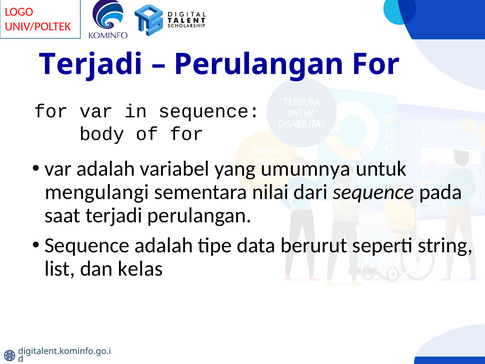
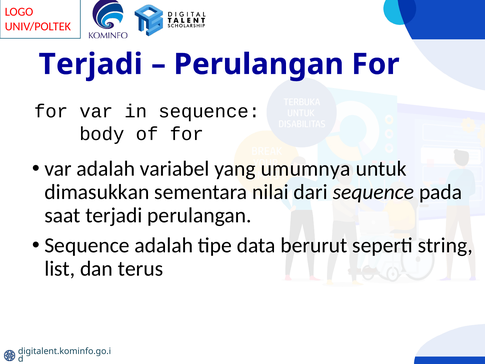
mengulangi: mengulangi -> dimasukkan (97, 192)
kelas: kelas -> terus (141, 269)
